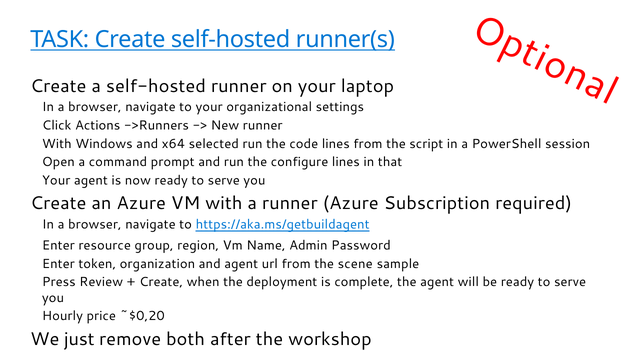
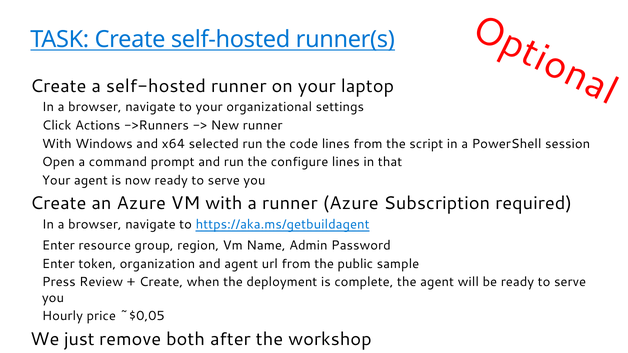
scene: scene -> public (355, 264)
~$0,20: ~$0,20 -> ~$0,05 (142, 316)
